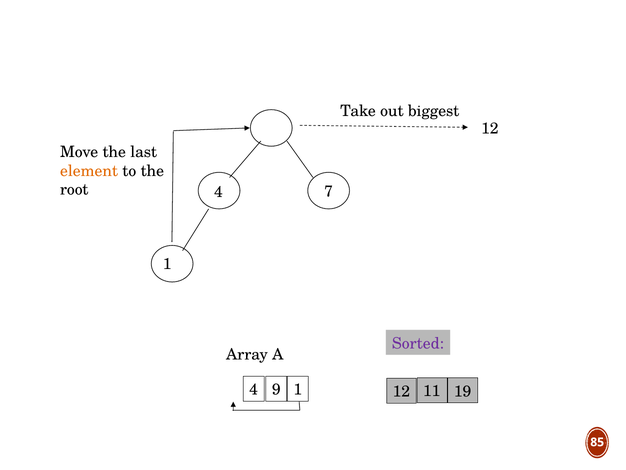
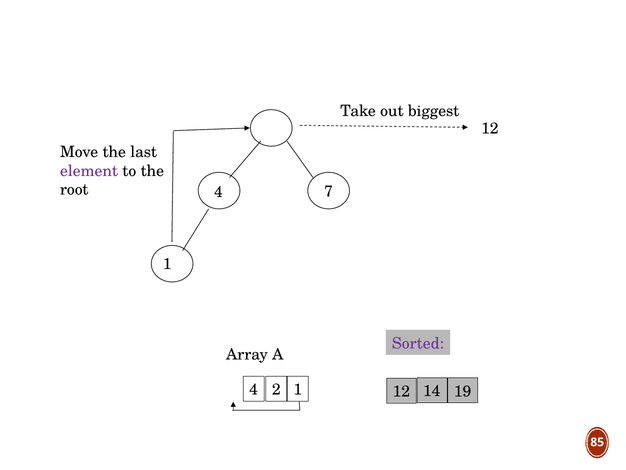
element colour: orange -> purple (89, 171)
9: 9 -> 2 (276, 389)
11: 11 -> 14 (432, 391)
